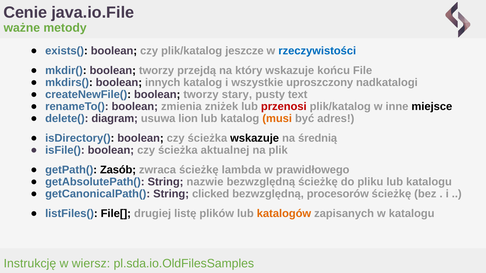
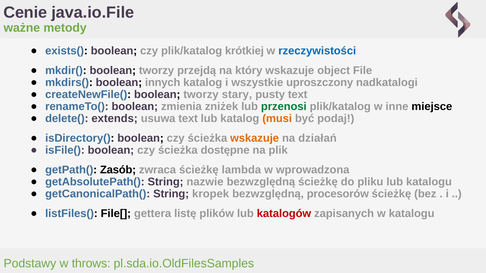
jeszcze: jeszcze -> krótkiej (244, 51)
końcu: końcu -> object (334, 71)
przenosi colour: red -> green (284, 107)
diagram: diagram -> extends (115, 119)
usuwa lion: lion -> text (188, 119)
adres: adres -> podaj (336, 119)
wskazuje colour: black -> orange (255, 138)
średnią: średnią -> działań (318, 138)
aktualnej: aktualnej -> dostępne (225, 150)
prawidłowego: prawidłowego -> wprowadzona (313, 170)
clicked: clicked -> kropek (211, 194)
drugiej: drugiej -> gettera (153, 214)
katalogów colour: orange -> red (284, 214)
Instrukcję: Instrukcję -> Podstawy (30, 264)
wiersz: wiersz -> throws (91, 264)
